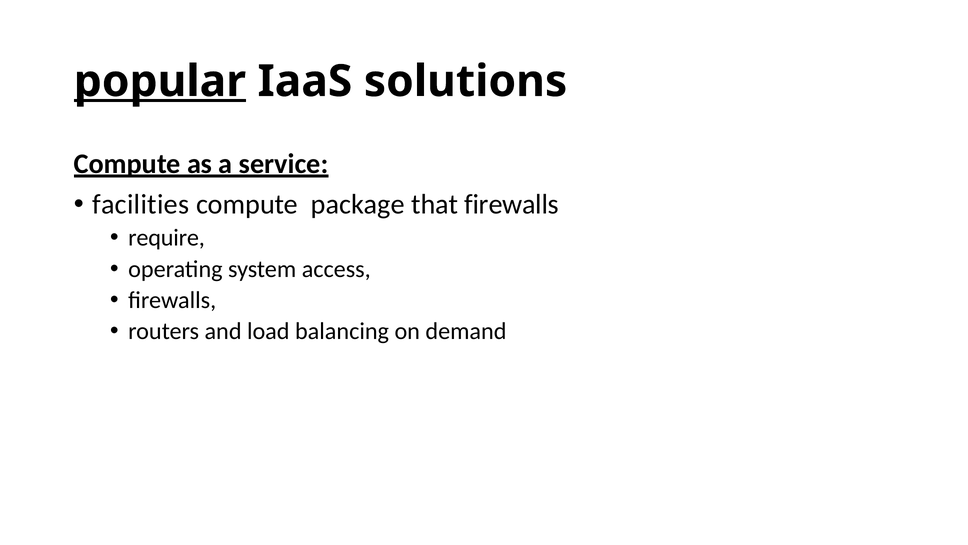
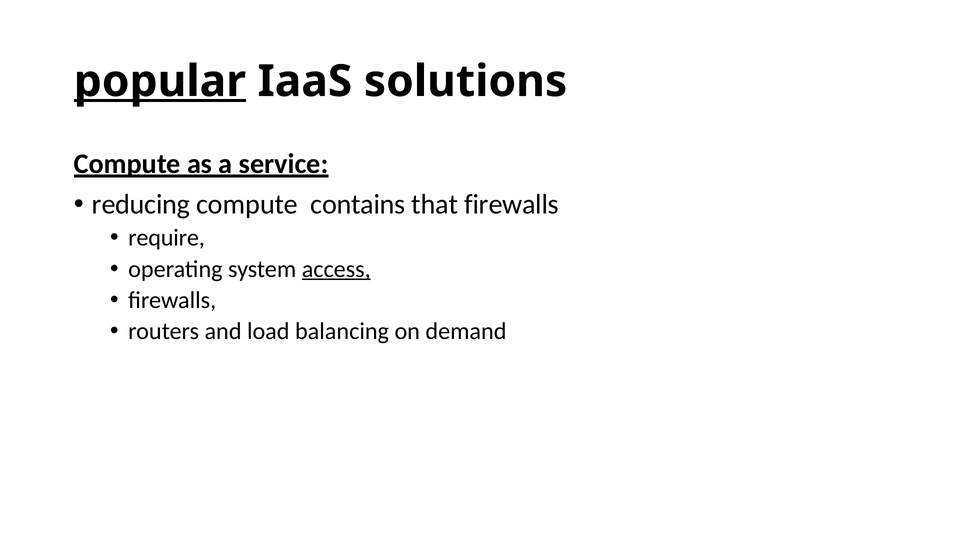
facilities: facilities -> reducing (141, 204)
package: package -> contains (358, 204)
access underline: none -> present (336, 269)
